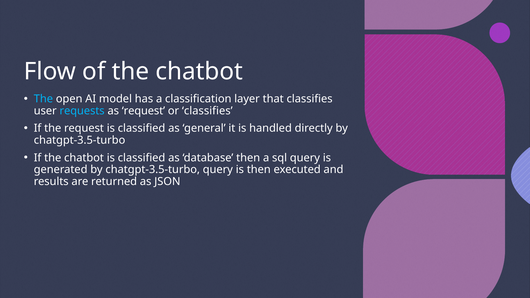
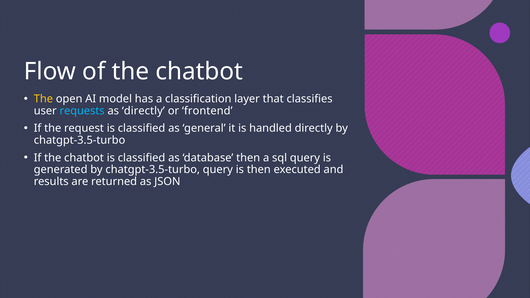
The colour: light blue -> yellow (43, 99)
as request: request -> directly (143, 111)
or classifies: classifies -> frontend (207, 111)
